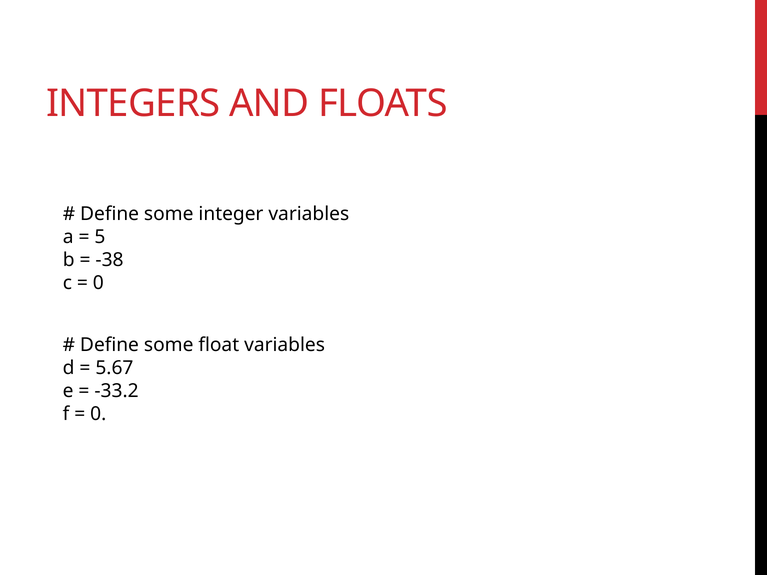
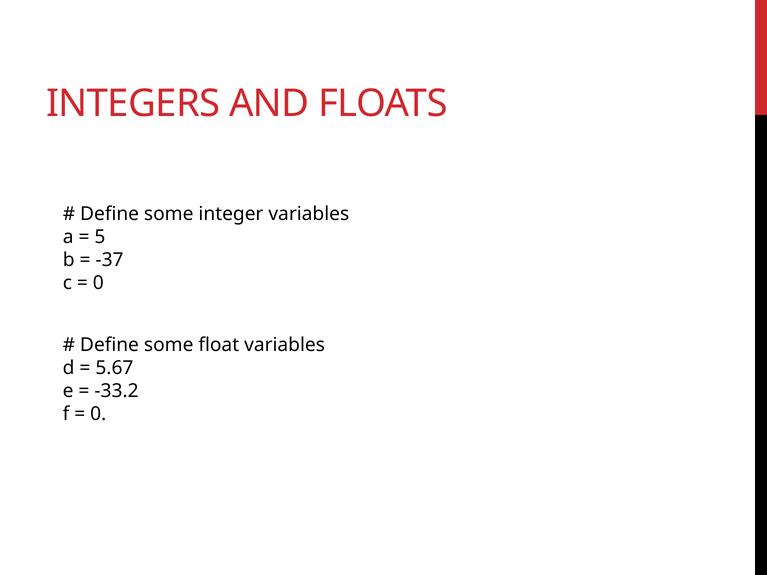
-38: -38 -> -37 (110, 260)
